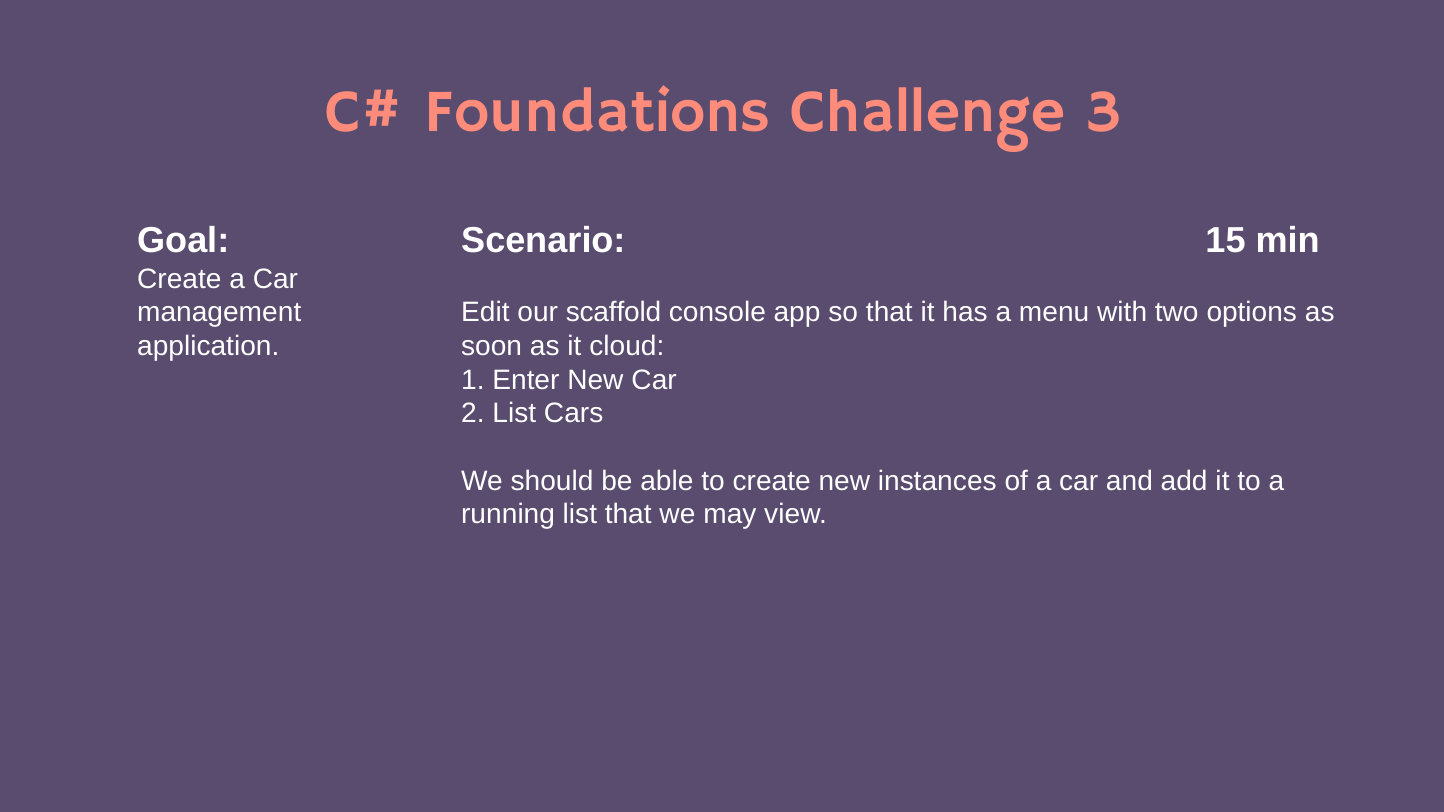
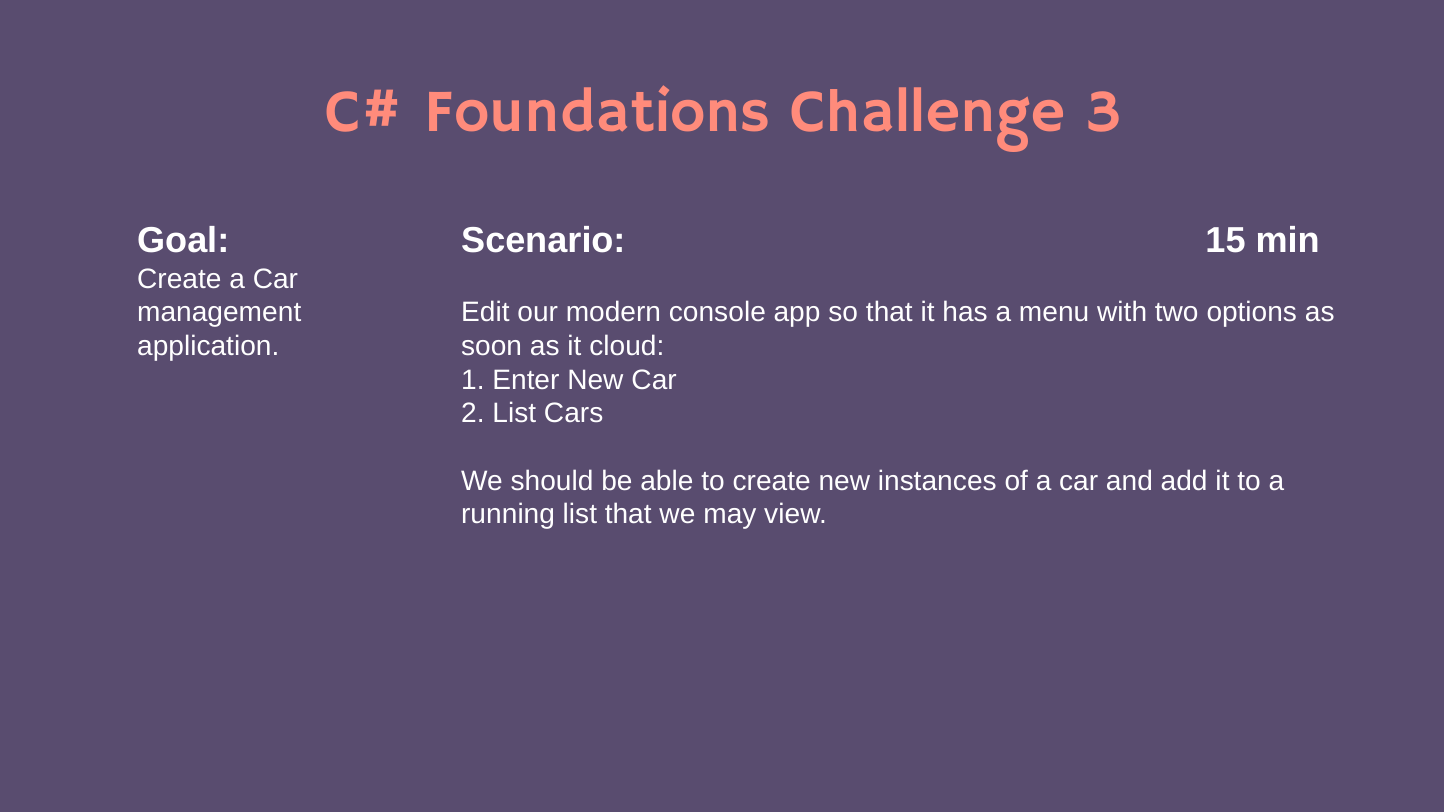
scaffold: scaffold -> modern (613, 313)
